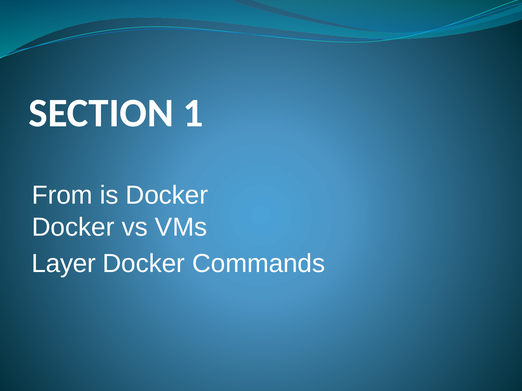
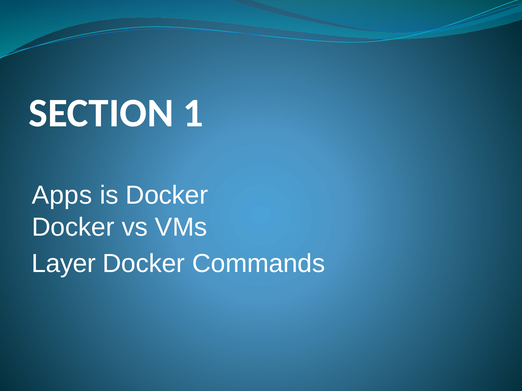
From: From -> Apps (62, 195)
